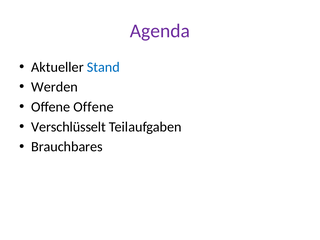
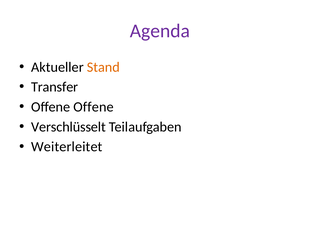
Stand colour: blue -> orange (103, 67)
Werden: Werden -> Transfer (55, 87)
Brauchbares: Brauchbares -> Weiterleitet (67, 147)
